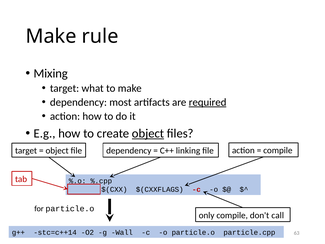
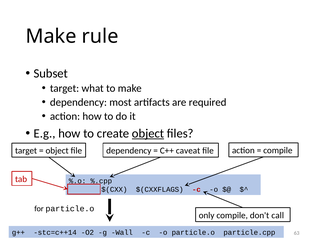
Mixing: Mixing -> Subset (51, 73)
required underline: present -> none (208, 102)
linking: linking -> caveat (188, 151)
